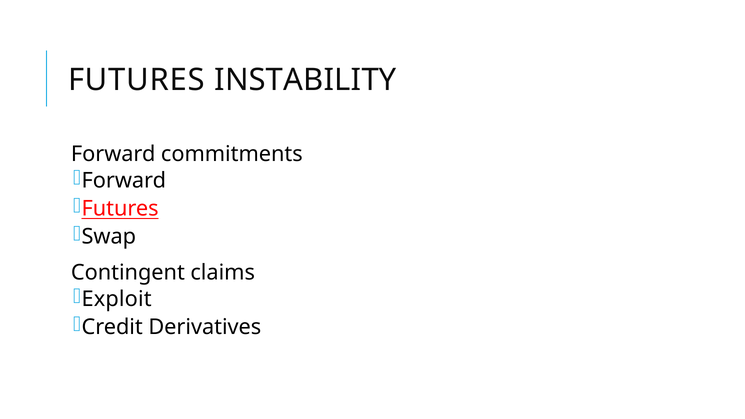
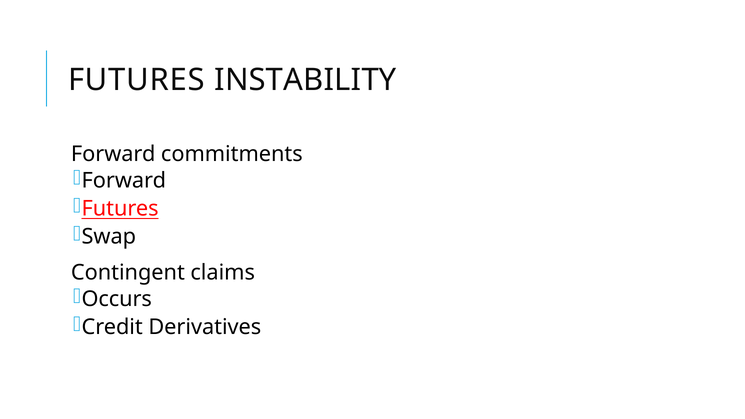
Exploit: Exploit -> Occurs (117, 299)
